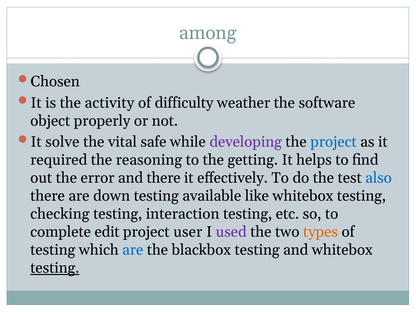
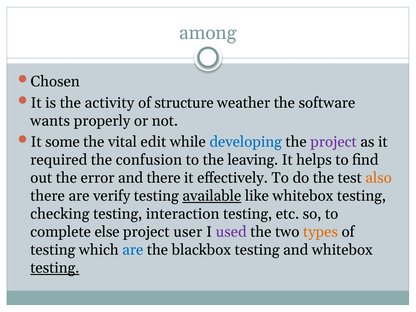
difficulty: difficulty -> structure (184, 103)
object: object -> wants (50, 121)
solve: solve -> some (62, 142)
safe: safe -> edit (153, 142)
developing colour: purple -> blue (246, 142)
project colour: blue -> purple (334, 142)
reasoning: reasoning -> confusion (149, 160)
getting: getting -> leaving (253, 160)
also colour: blue -> orange (379, 178)
down: down -> verify (112, 196)
available underline: none -> present (212, 196)
edit: edit -> else (107, 232)
